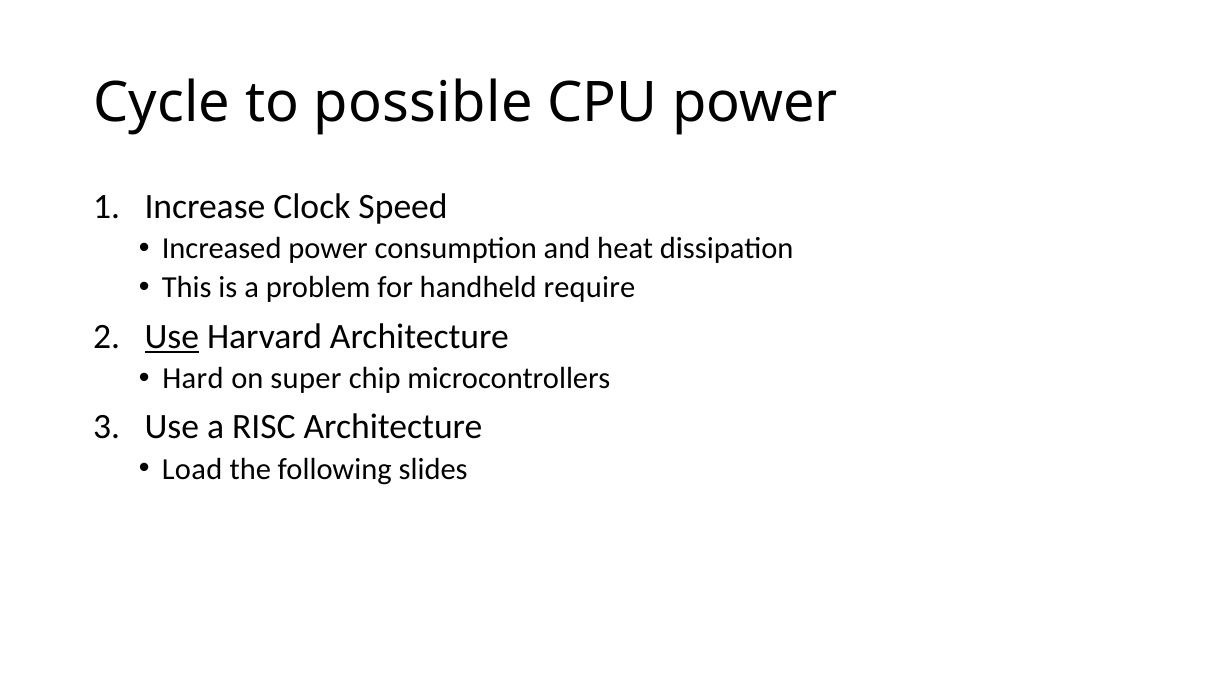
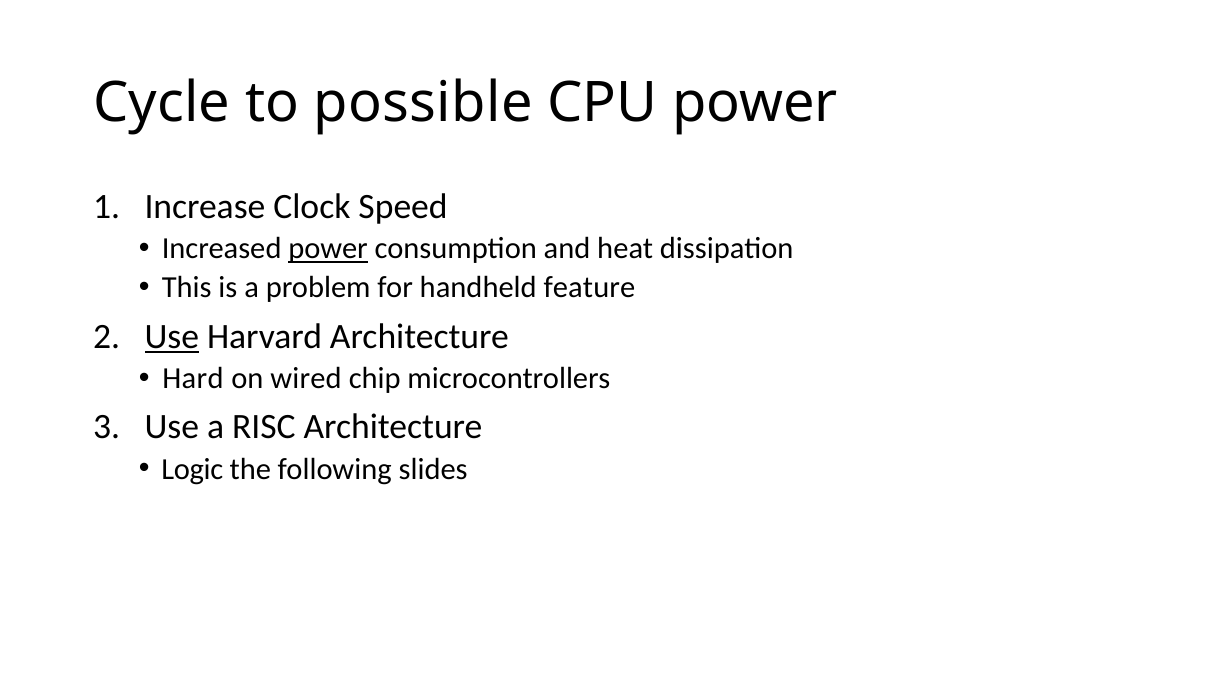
power underline: none -> present (328, 249)
require: require -> feature (589, 288)
super: super -> wired (306, 378)
Load: Load -> Logic (192, 469)
